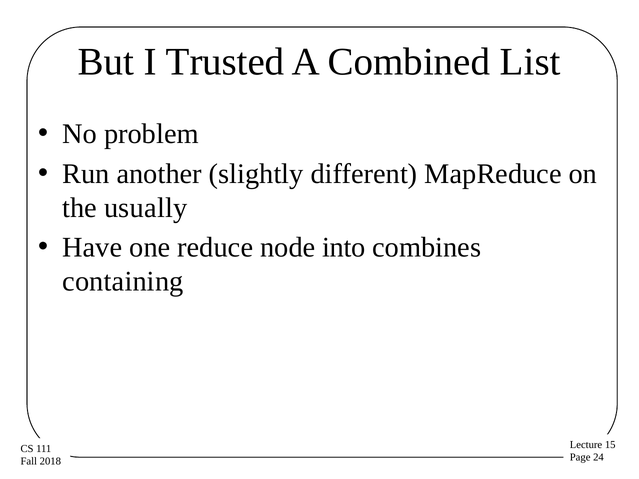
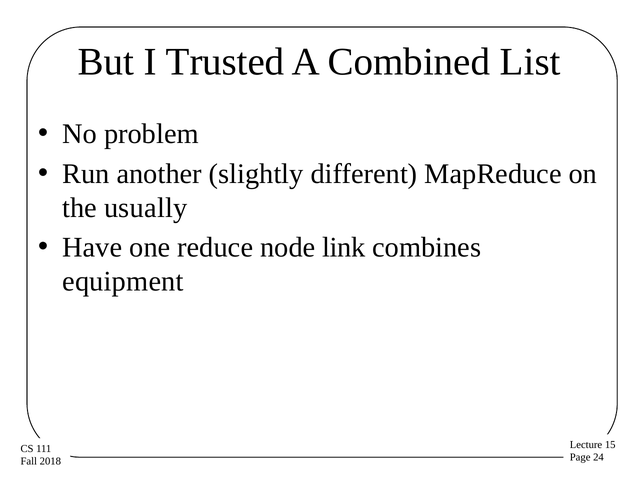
into: into -> link (344, 248)
containing: containing -> equipment (123, 282)
